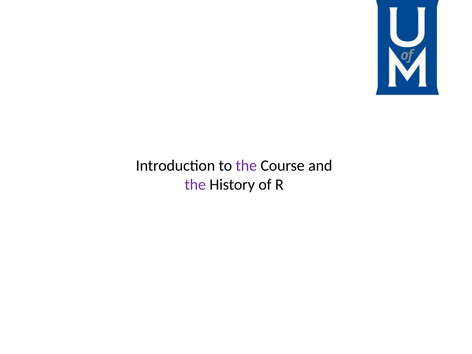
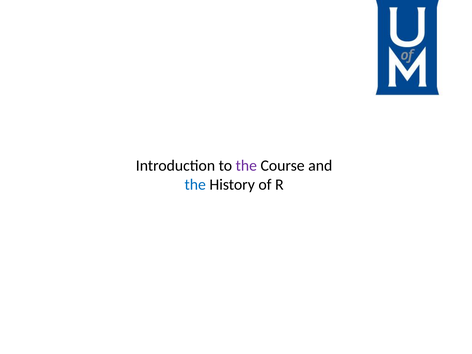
the colour: purple -> blue (195, 185)
